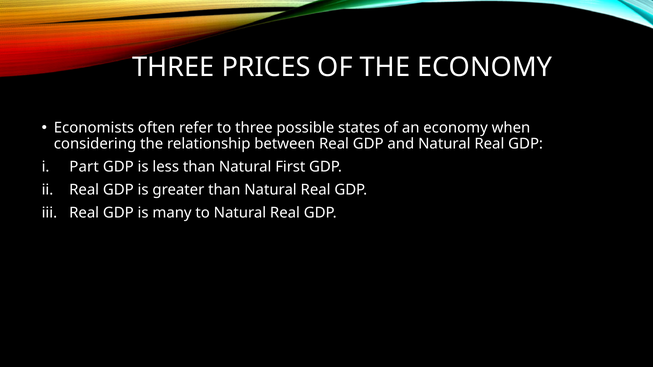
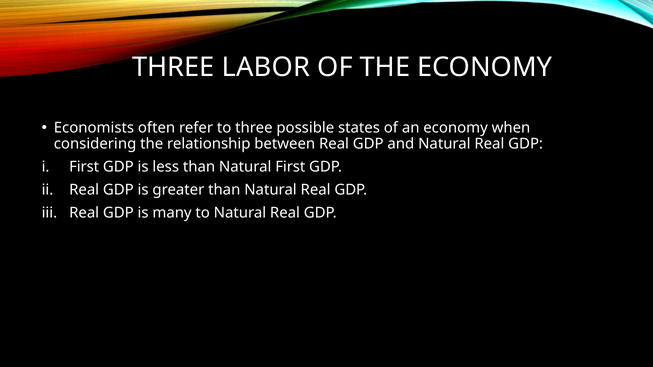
PRICES: PRICES -> LABOR (266, 67)
Part: Part -> First (84, 167)
